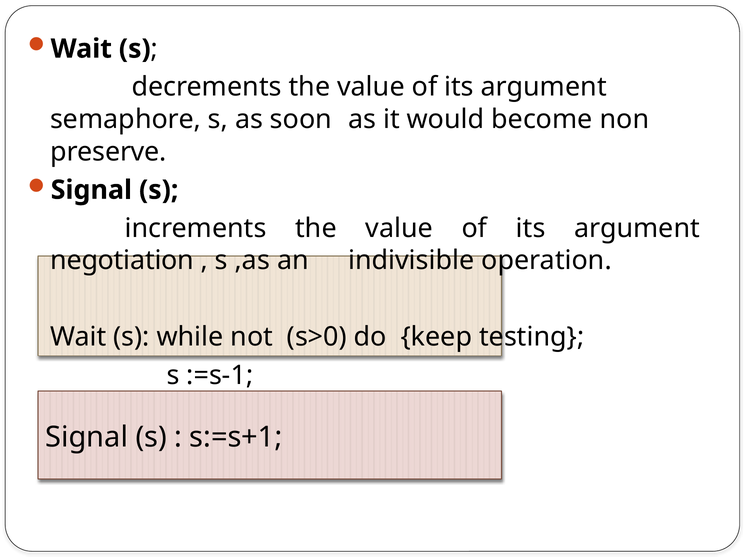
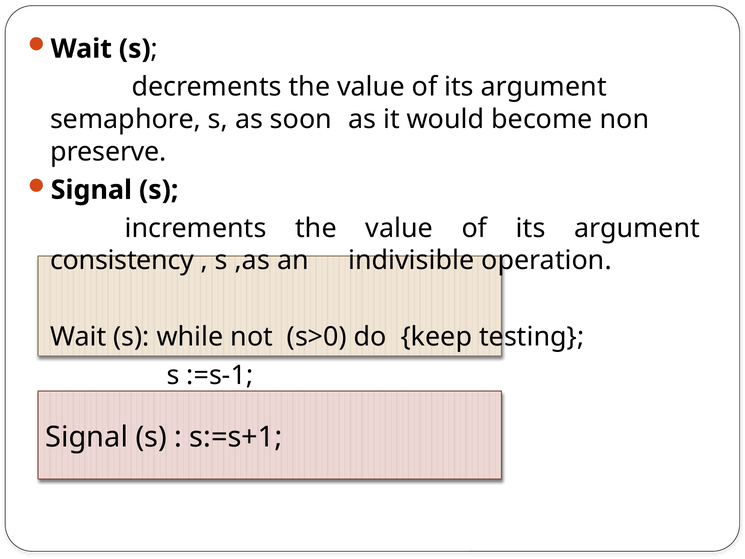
negotiation: negotiation -> consistency (122, 260)
